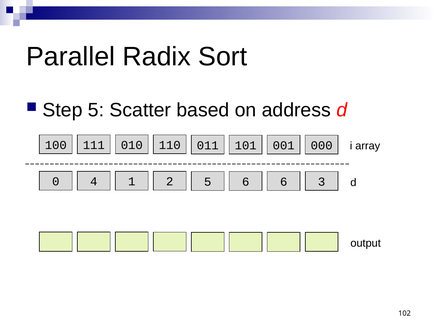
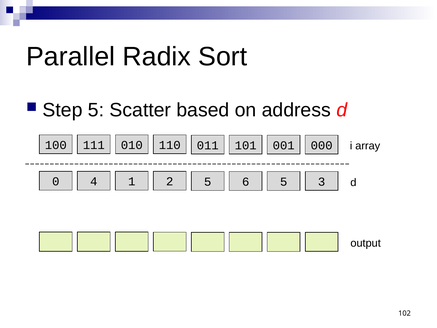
6 6: 6 -> 5 (284, 182)
